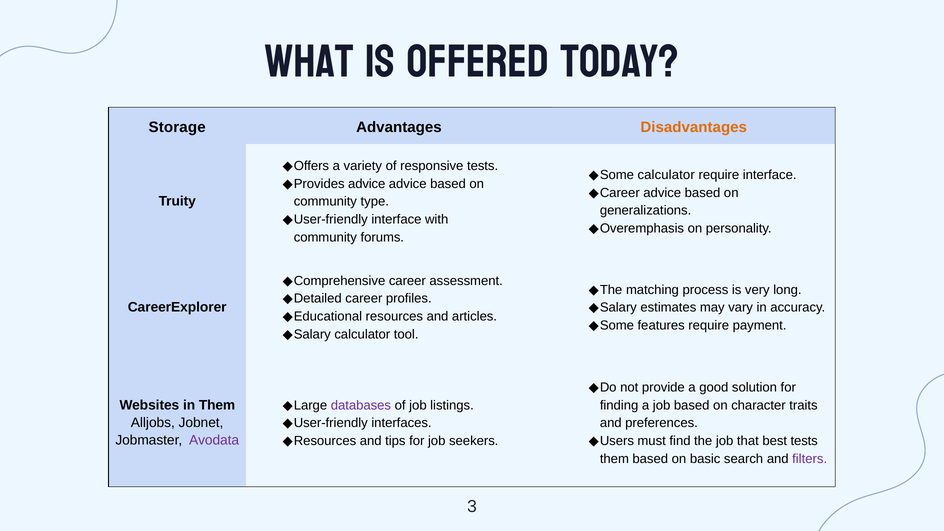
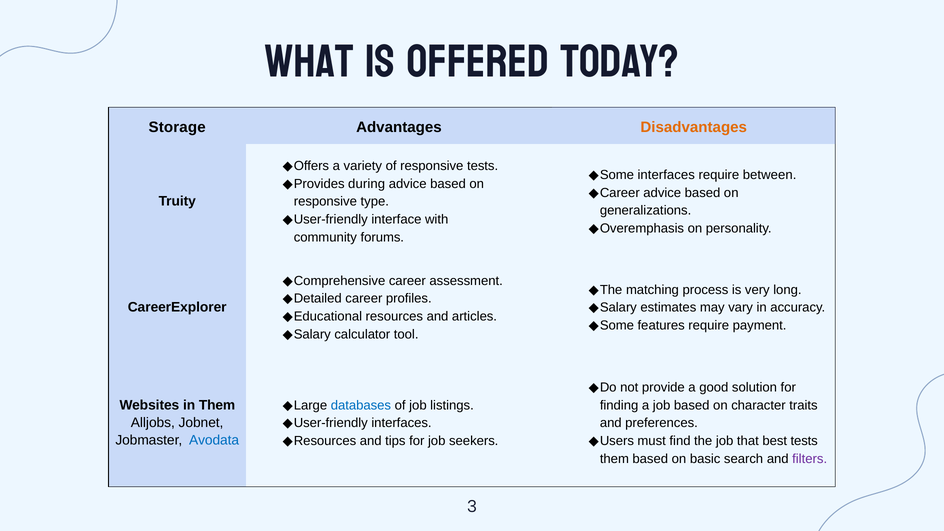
calculator: calculator -> interfaces (666, 175)
require interface: interface -> between (770, 175)
advice: advice -> during (367, 184)
community: community -> responsive (325, 202)
databases colour: purple -> blue (361, 405)
Avodata colour: purple -> blue (214, 440)
